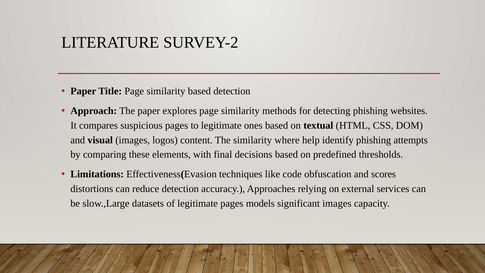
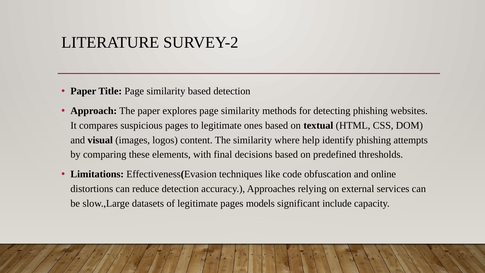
scores: scores -> online (384, 174)
significant images: images -> include (337, 203)
